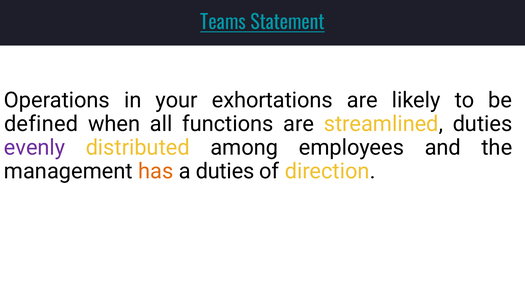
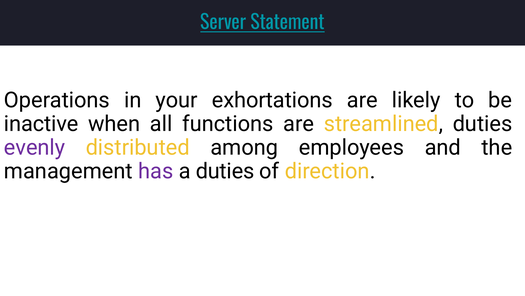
Teams: Teams -> Server (223, 23)
defined: defined -> inactive (41, 124)
has colour: orange -> purple (156, 171)
